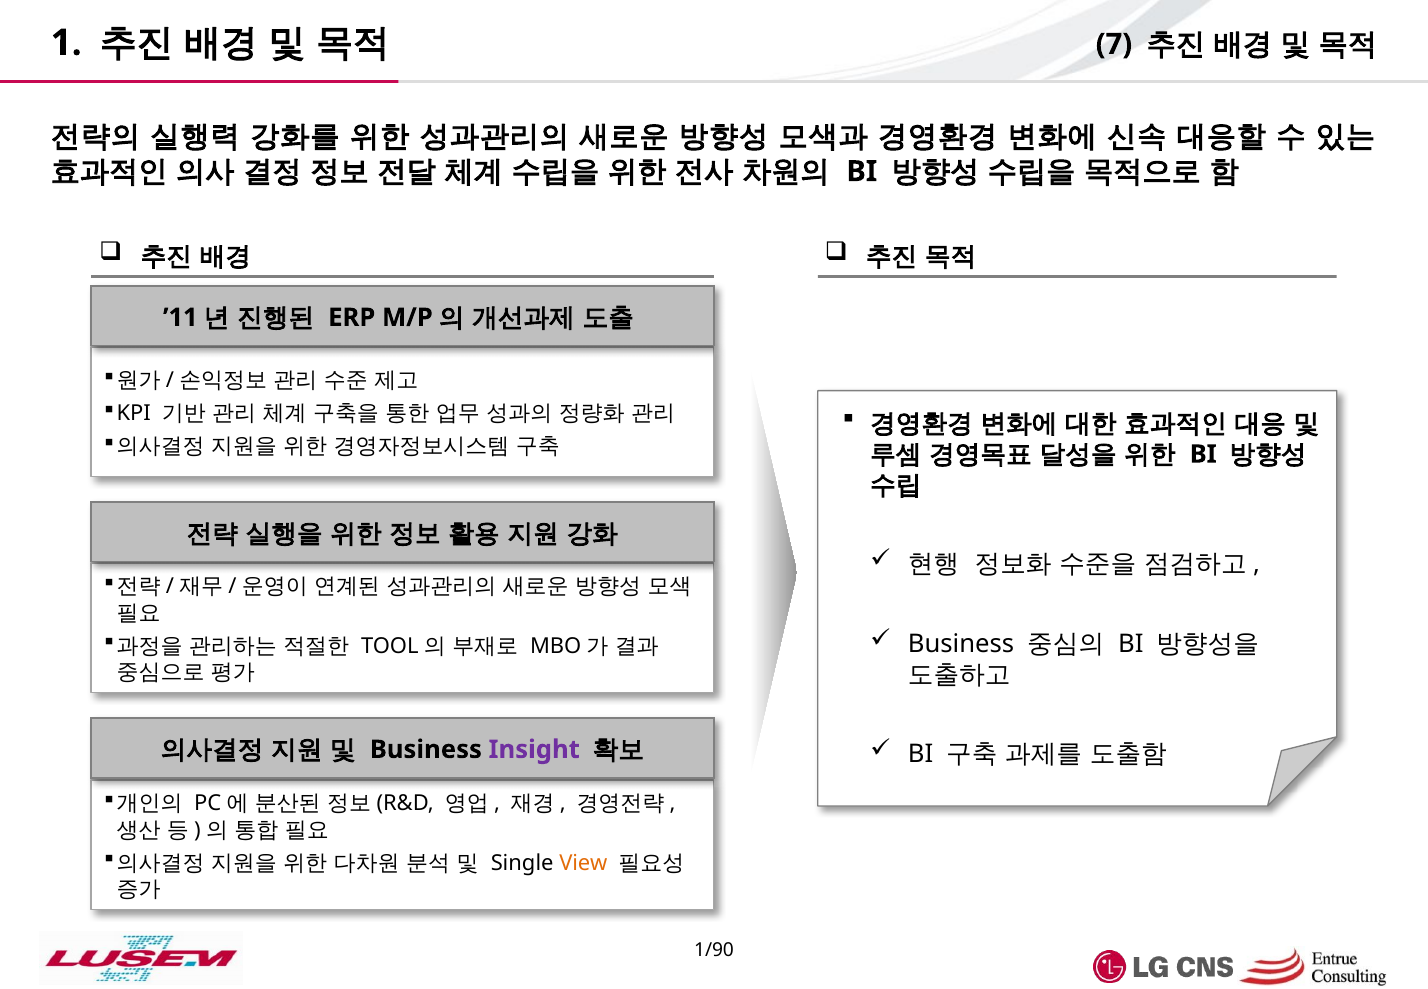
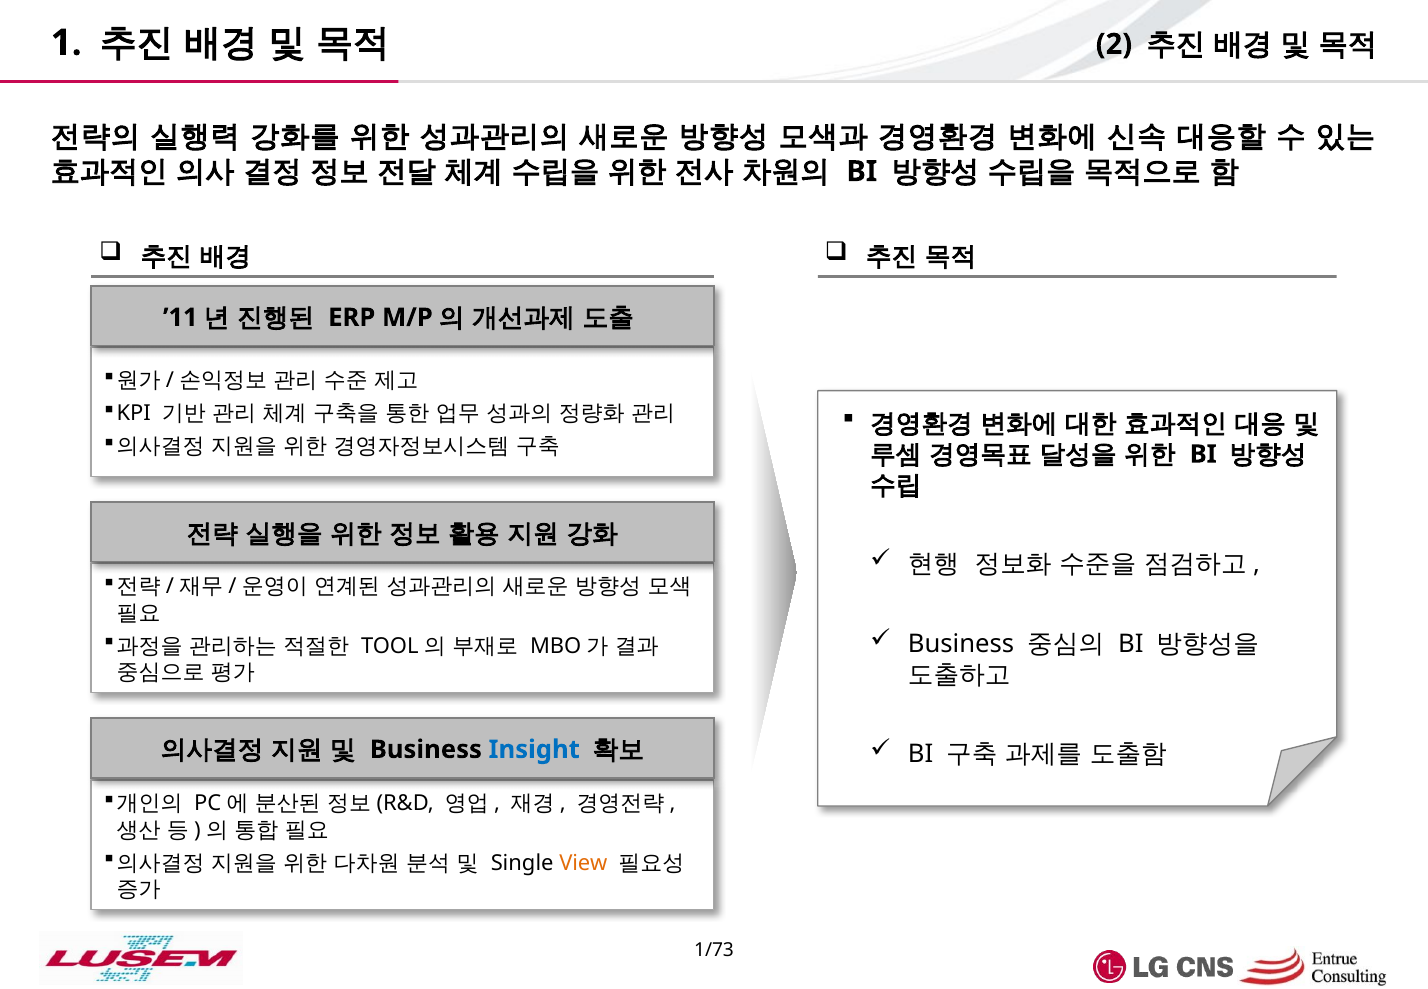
7: 7 -> 2 (1114, 44)
Insight colour: purple -> blue (534, 749)
1/90: 1/90 -> 1/73 (714, 950)
